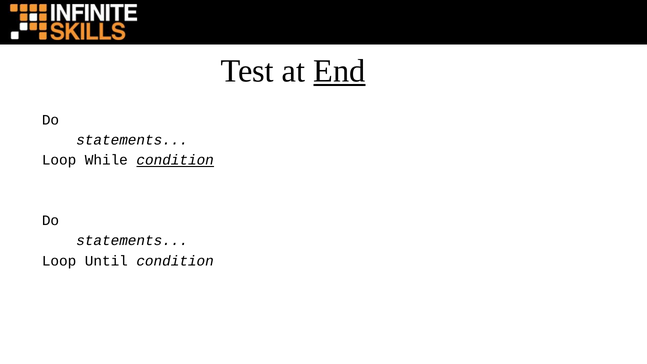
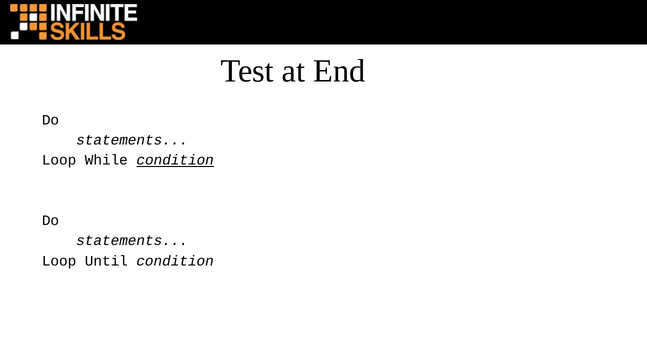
End underline: present -> none (339, 71)
